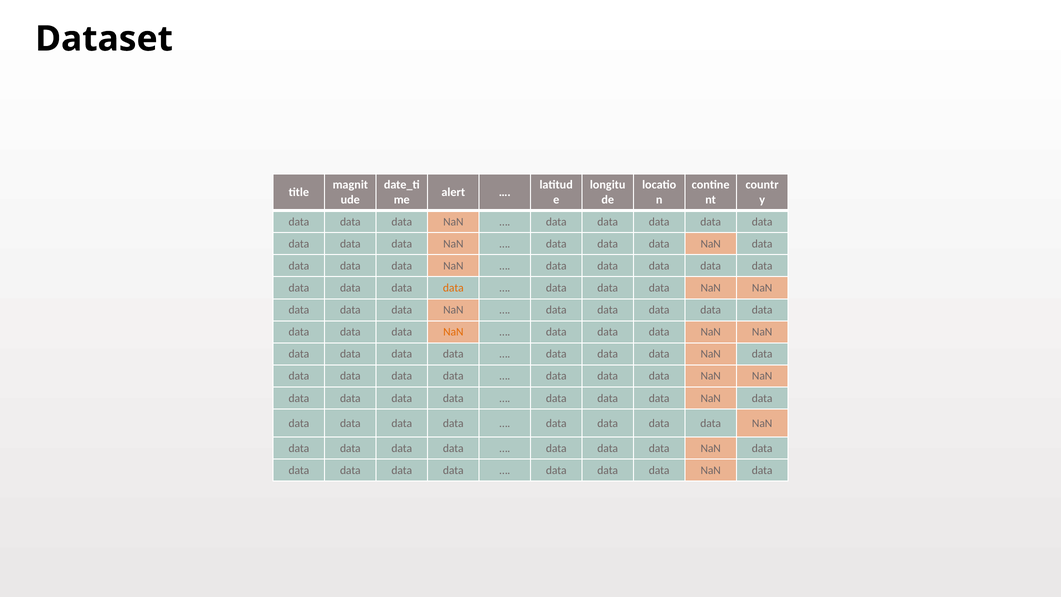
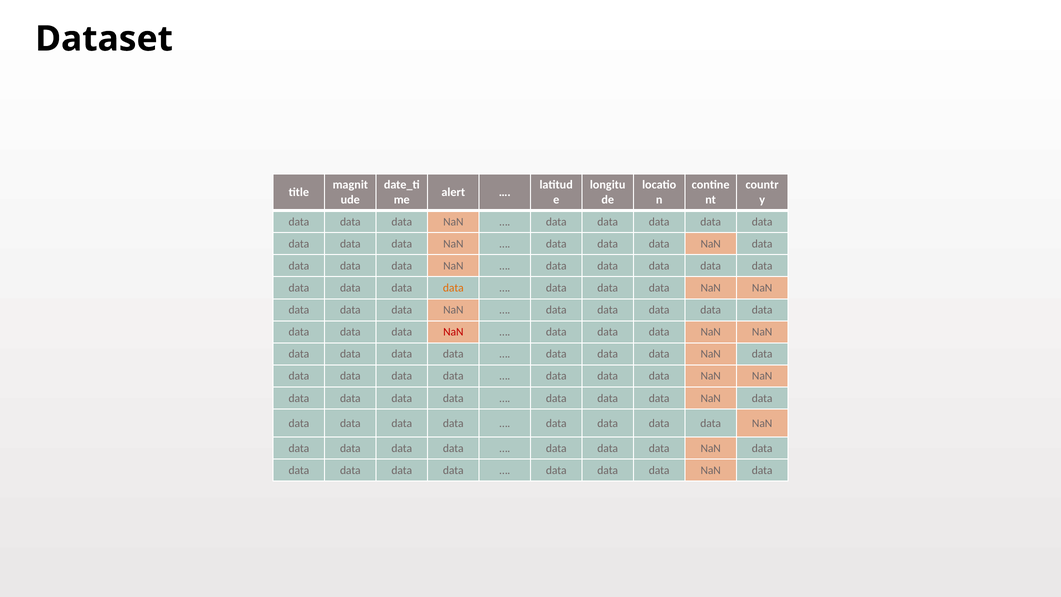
NaN colour: orange -> red (453, 332)
